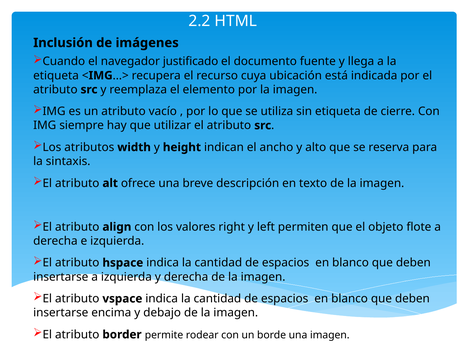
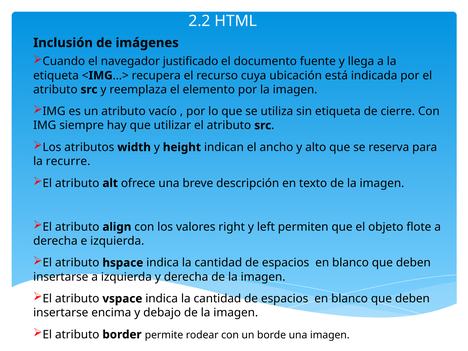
sintaxis: sintaxis -> recurre (68, 161)
